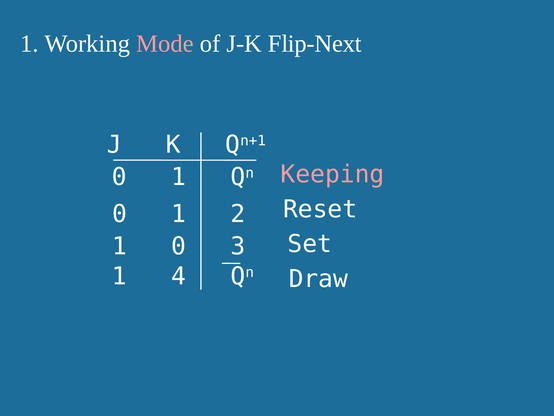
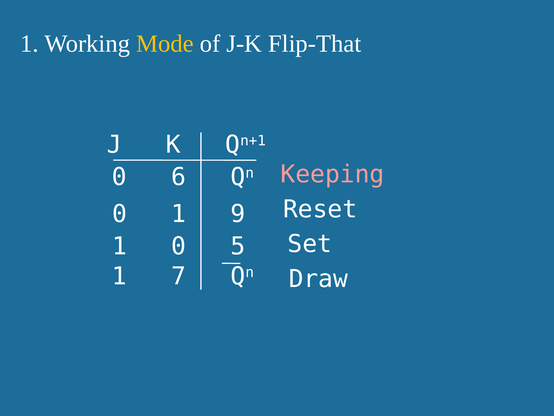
Mode colour: pink -> yellow (165, 44)
Flip-Next: Flip-Next -> Flip-That (315, 44)
1: 1 -> 6 (179, 177)
2: 2 -> 9 (238, 214)
3: 3 -> 5 (238, 246)
4: 4 -> 7 (179, 276)
